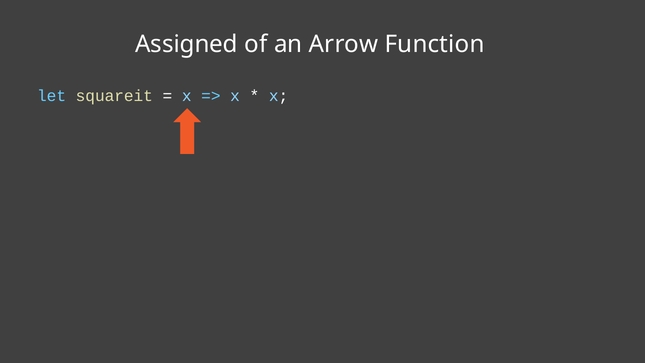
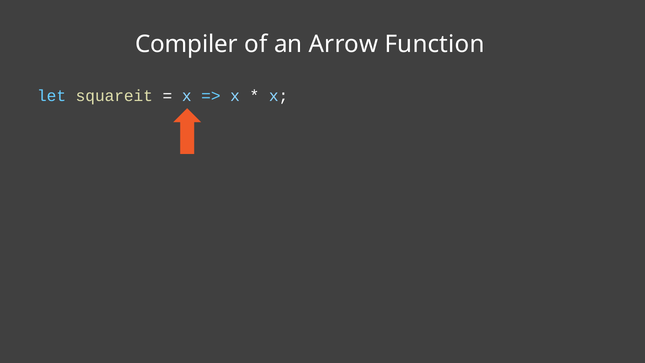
Assigned: Assigned -> Compiler (186, 44)
